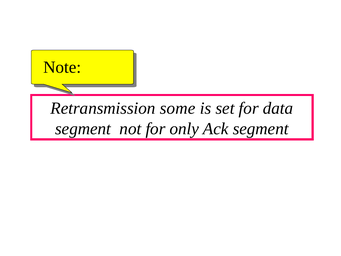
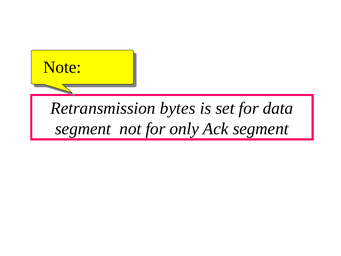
some: some -> bytes (178, 108)
